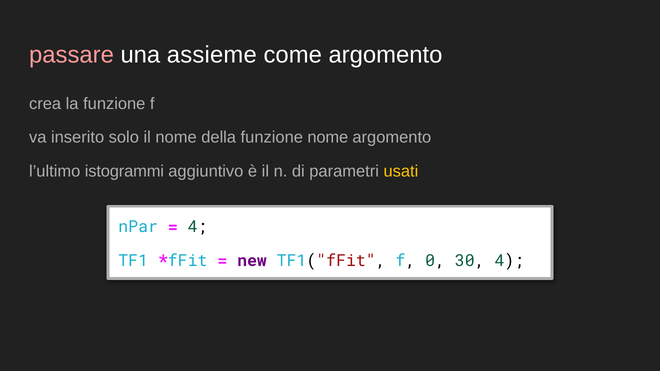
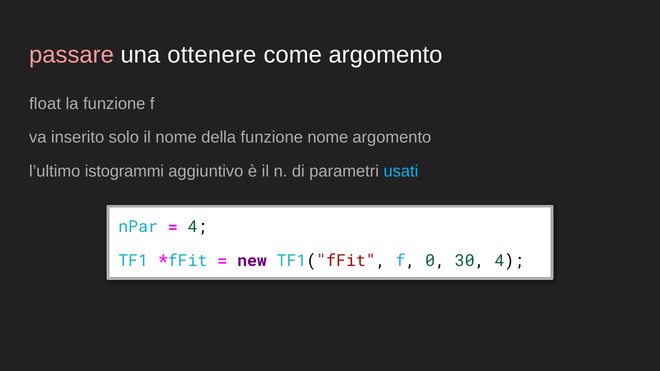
assieme: assieme -> ottenere (212, 55)
crea: crea -> float (45, 104)
usati colour: yellow -> light blue (401, 171)
